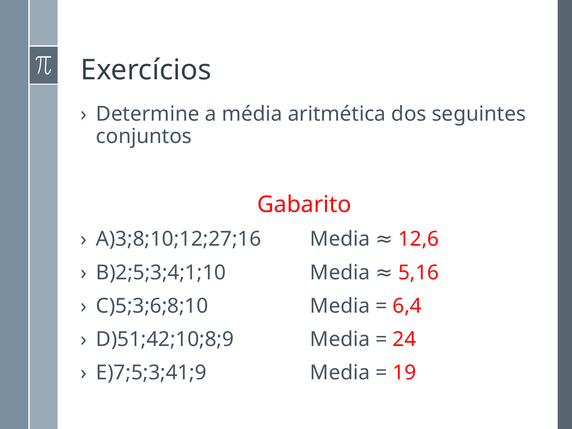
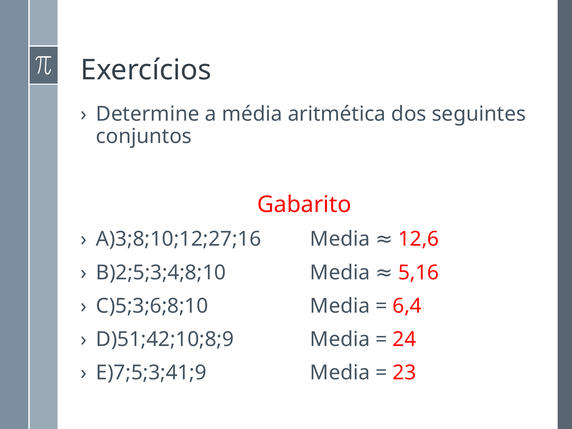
B)2;5;3;4;1;10: B)2;5;3;4;1;10 -> B)2;5;3;4;8;10 (161, 273)
19: 19 -> 23 (404, 373)
